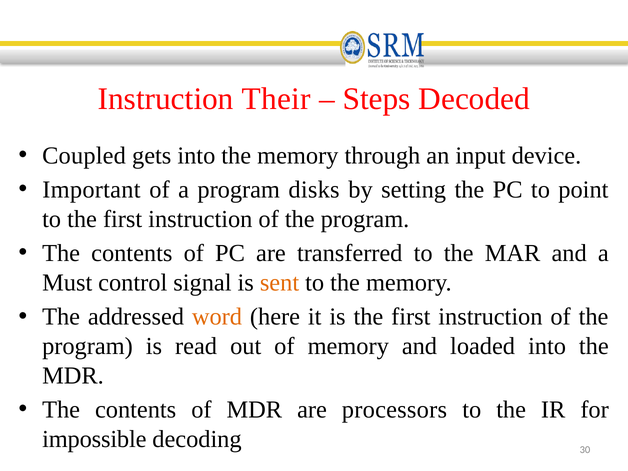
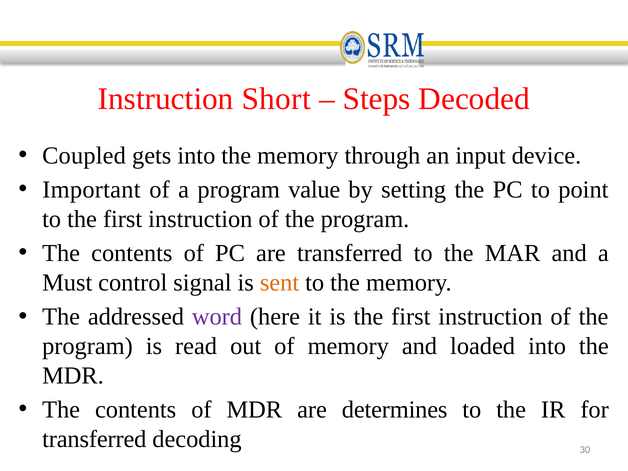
Their: Their -> Short (276, 99)
disks: disks -> value (314, 190)
word colour: orange -> purple (217, 317)
processors: processors -> determines (395, 410)
impossible: impossible -> transferred (94, 439)
